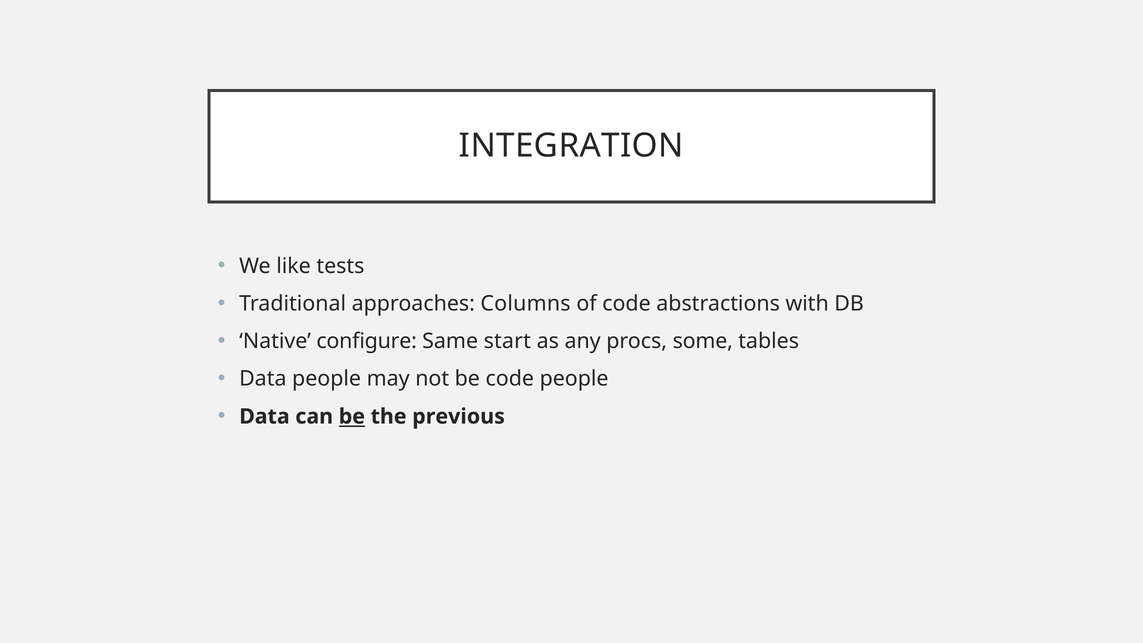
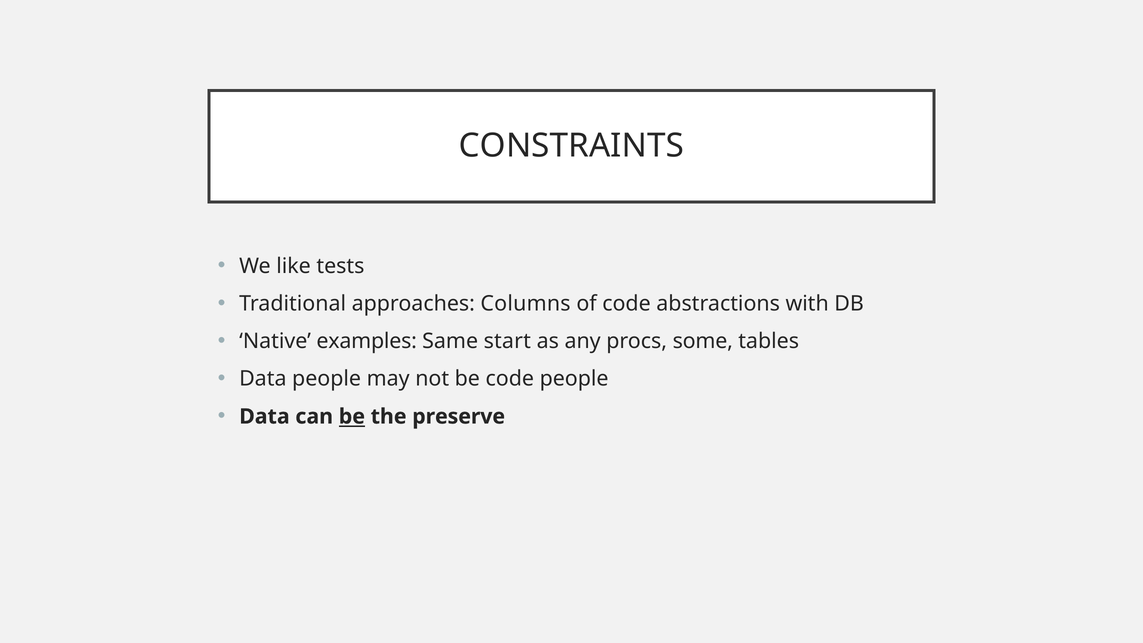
INTEGRATION: INTEGRATION -> CONSTRAINTS (571, 146)
configure: configure -> examples (367, 341)
previous: previous -> preserve (459, 416)
